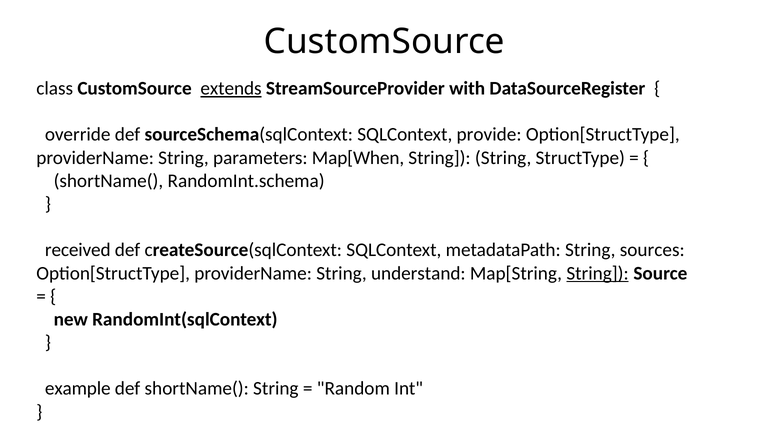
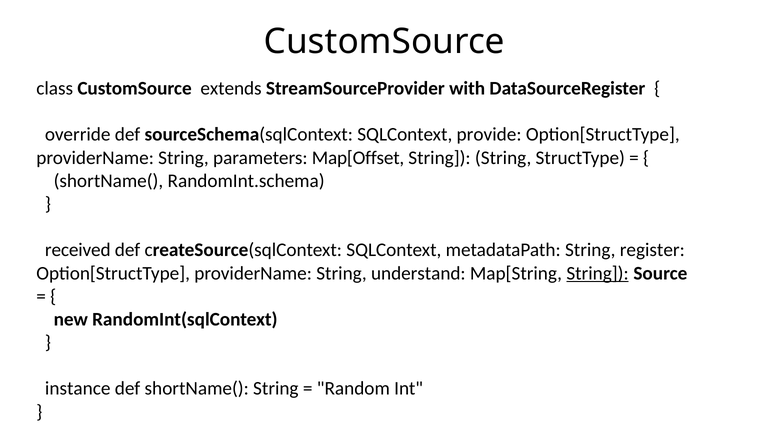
extends underline: present -> none (231, 88)
Map[When: Map[When -> Map[Offset (358, 158)
sources: sources -> register (652, 250)
example: example -> instance (78, 388)
